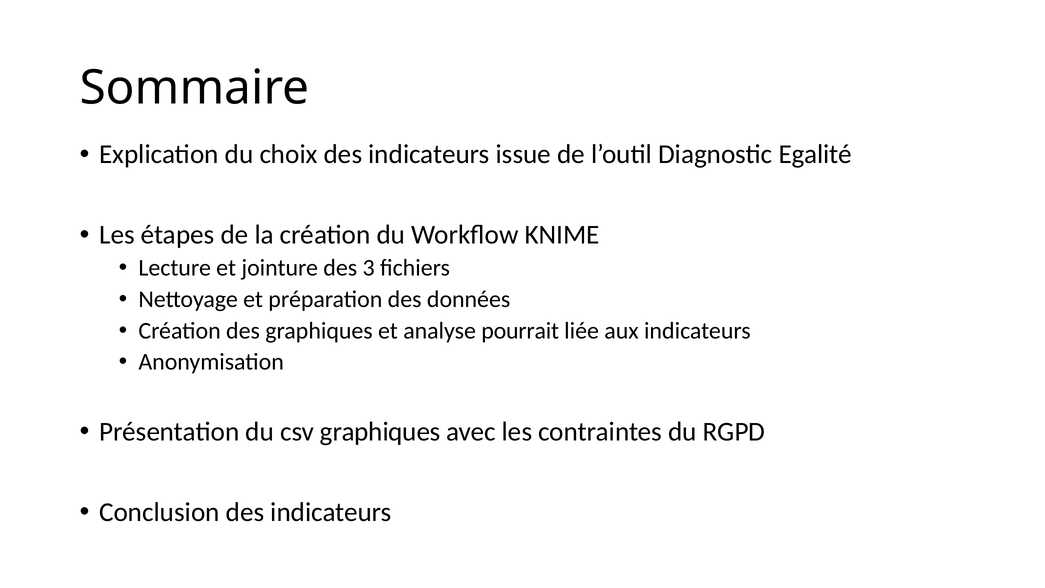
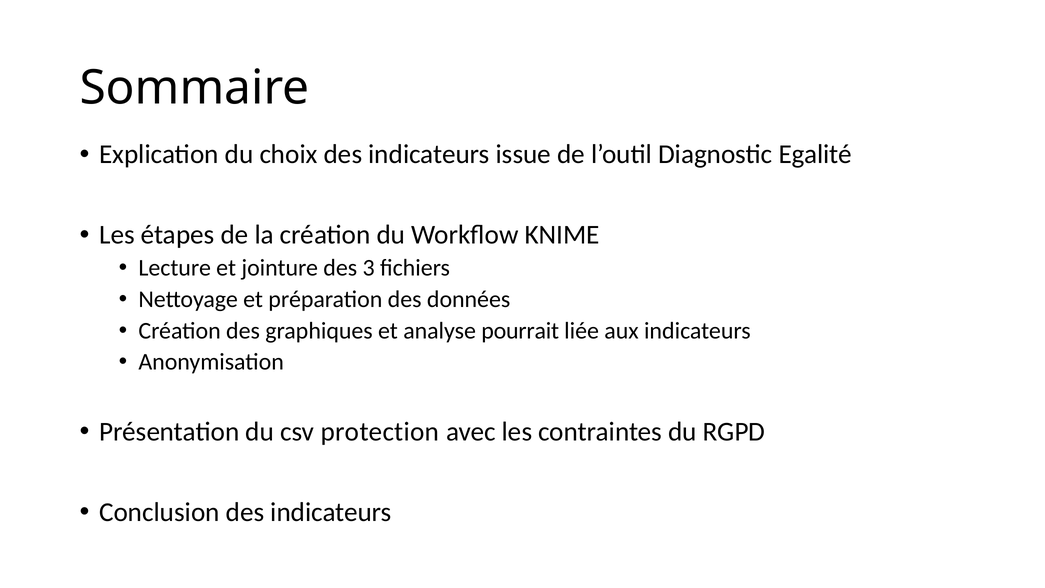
csv graphiques: graphiques -> protection (380, 432)
